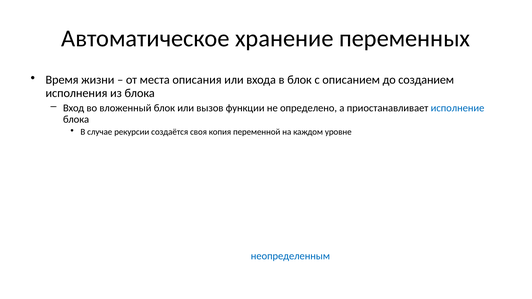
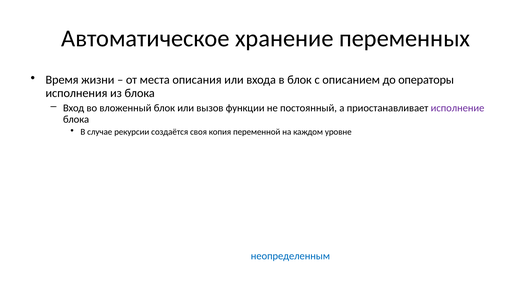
созданием: созданием -> операторы (426, 80)
определено: определено -> постоянный (309, 108)
исполнение colour: blue -> purple (458, 108)
